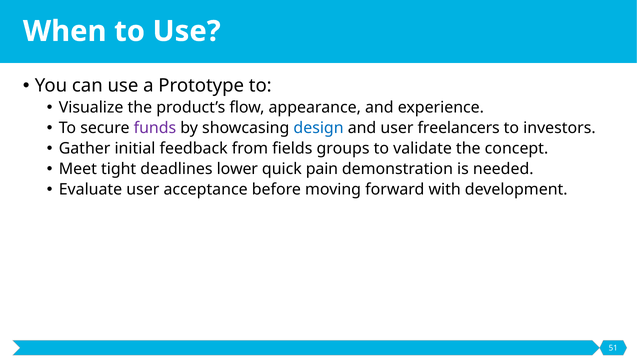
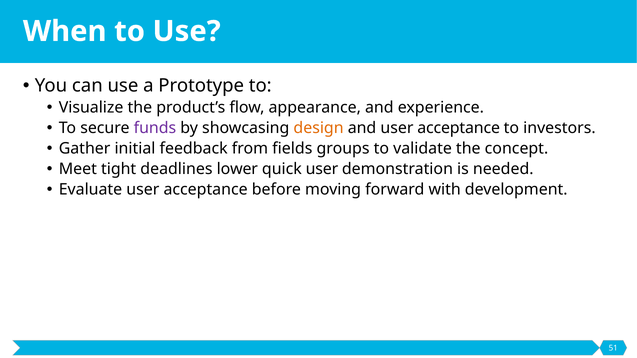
design colour: blue -> orange (319, 128)
and user freelancers: freelancers -> acceptance (459, 128)
quick pain: pain -> user (322, 169)
